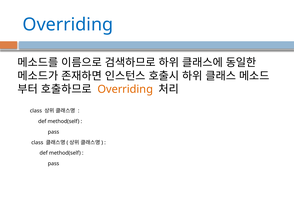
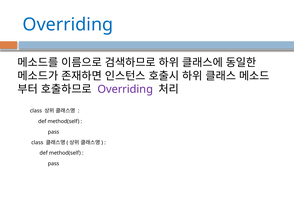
Overriding colour: orange -> purple (125, 89)
